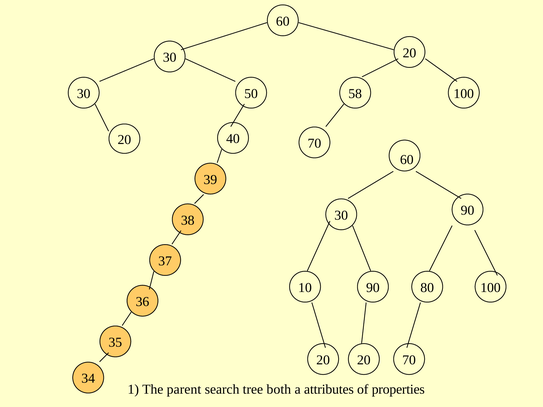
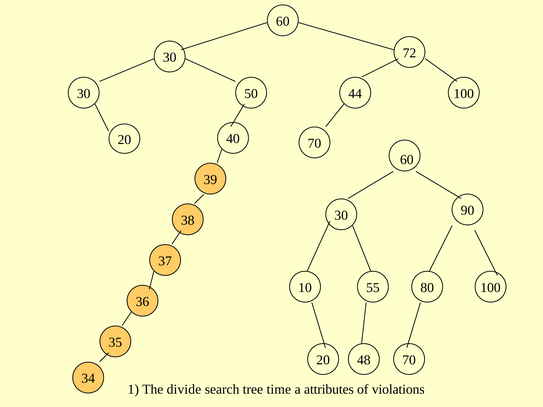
30 20: 20 -> 72 (409, 53)
58: 58 -> 44 (355, 94)
10 90: 90 -> 55 (373, 288)
20 20: 20 -> 48 (364, 360)
parent: parent -> divide (184, 389)
both: both -> time (279, 389)
properties: properties -> violations (398, 389)
